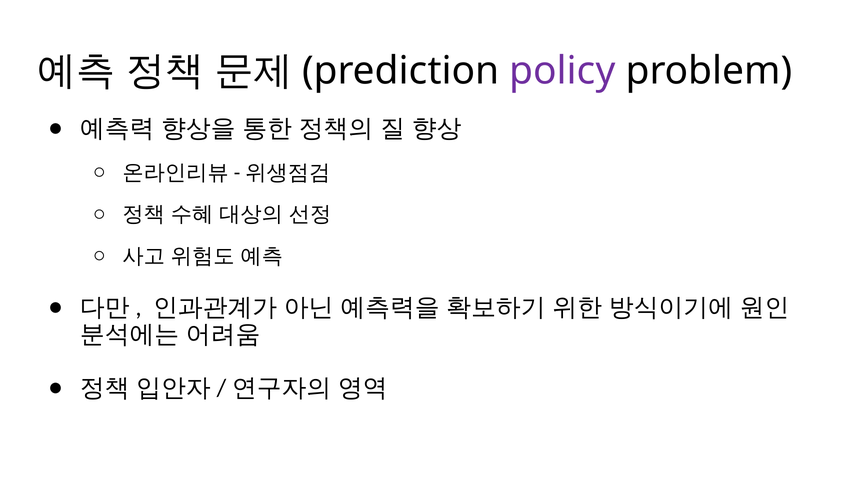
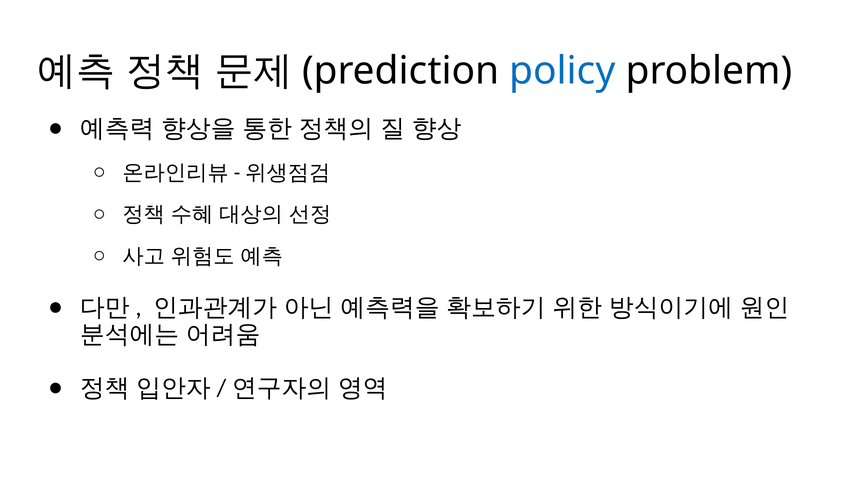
policy colour: purple -> blue (562, 71)
